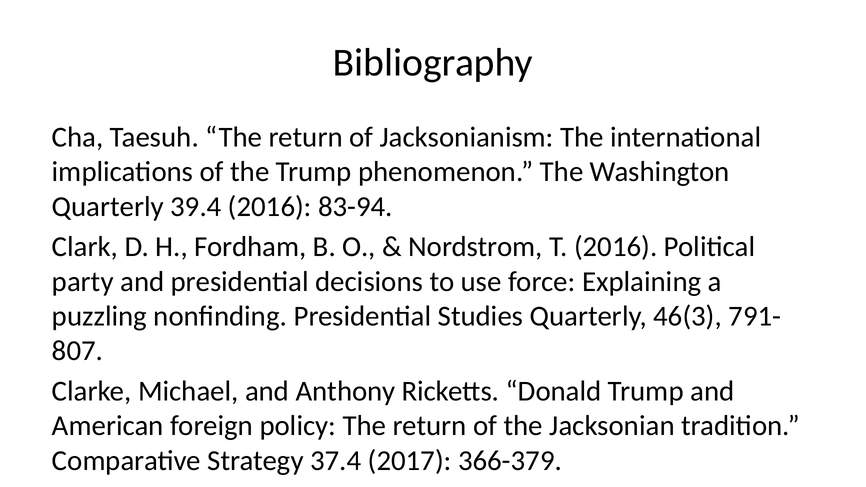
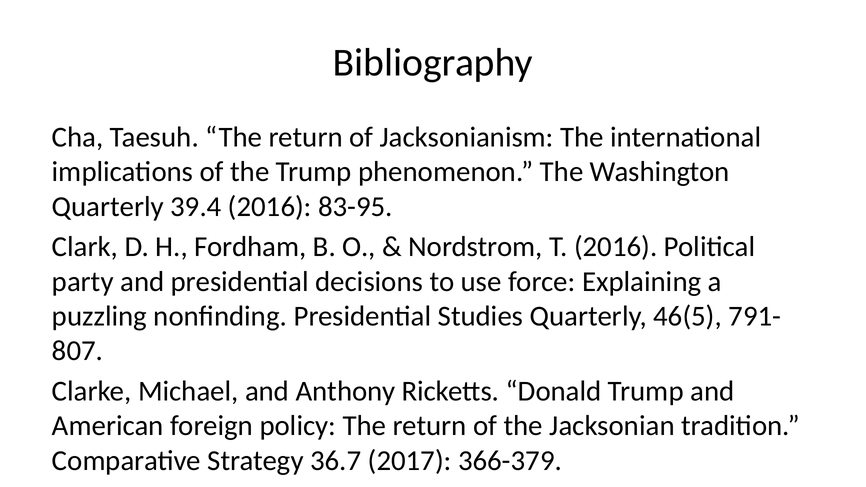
83-94: 83-94 -> 83-95 (355, 207)
46(3: 46(3 -> 46(5 (688, 316)
37.4: 37.4 -> 36.7 (336, 461)
